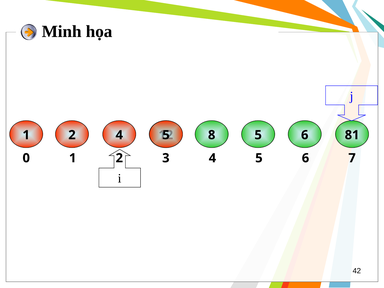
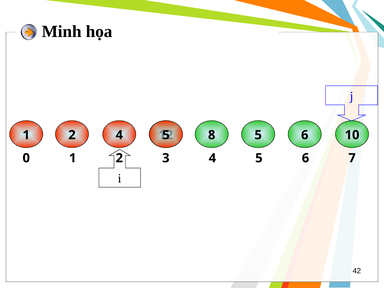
81: 81 -> 10 (352, 135)
